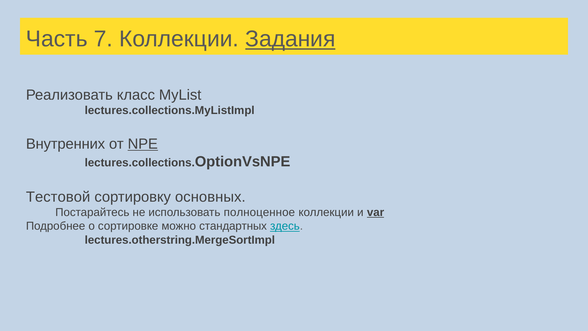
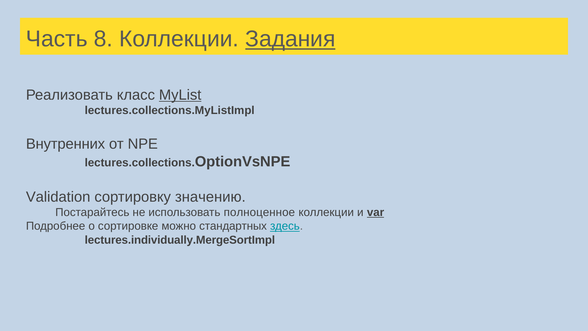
7: 7 -> 8 (103, 39)
MyList underline: none -> present (180, 95)
NPE underline: present -> none (143, 144)
Тестовой: Тестовой -> Validation (58, 197)
основных: основных -> значению (210, 197)
lectures.otherstring.MergeSortImpl: lectures.otherstring.MergeSortImpl -> lectures.individually.MergeSortImpl (180, 240)
